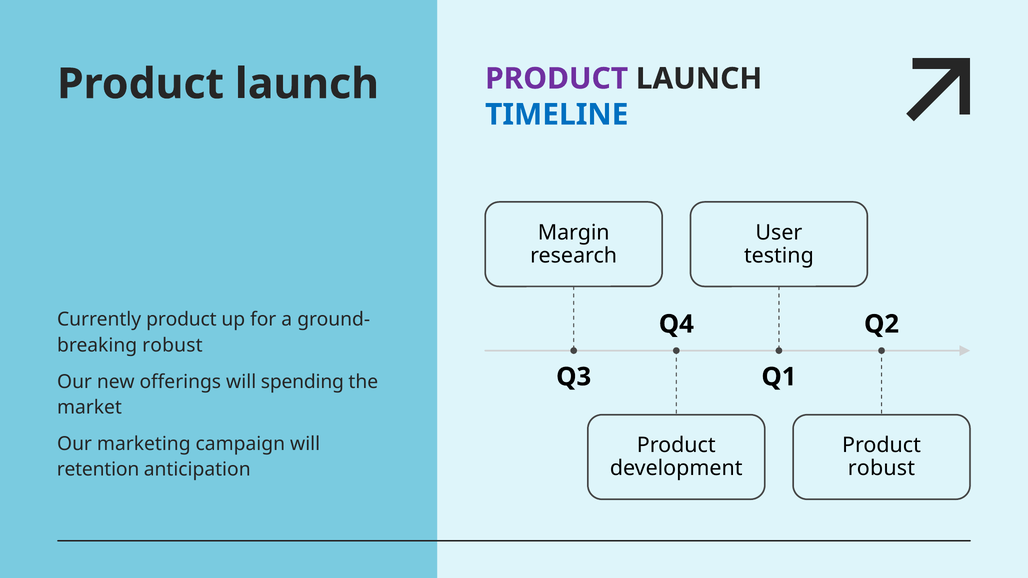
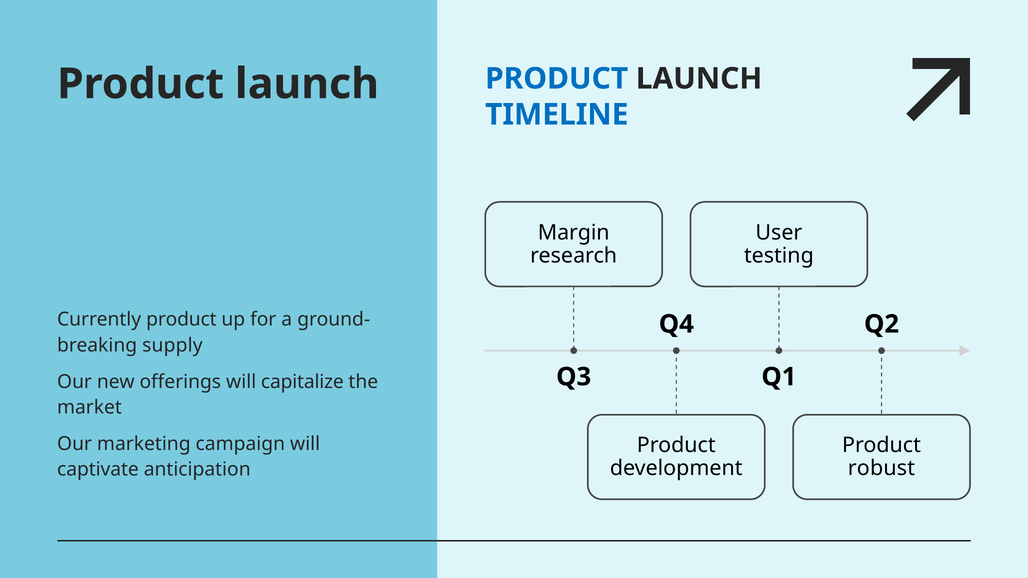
PRODUCT colour: purple -> blue (557, 79)
robust: robust -> supply (172, 345)
spending: spending -> capitalize (302, 382)
retention: retention -> captivate (98, 470)
